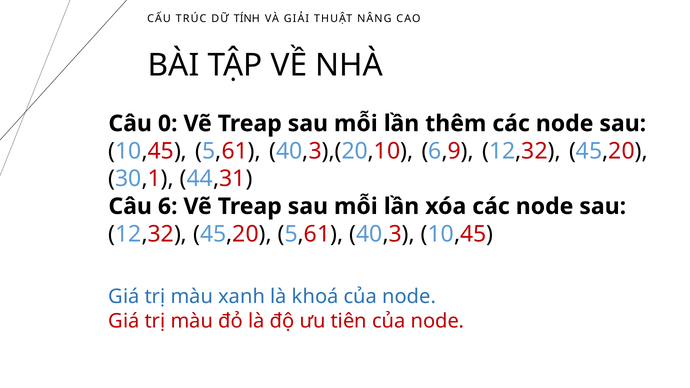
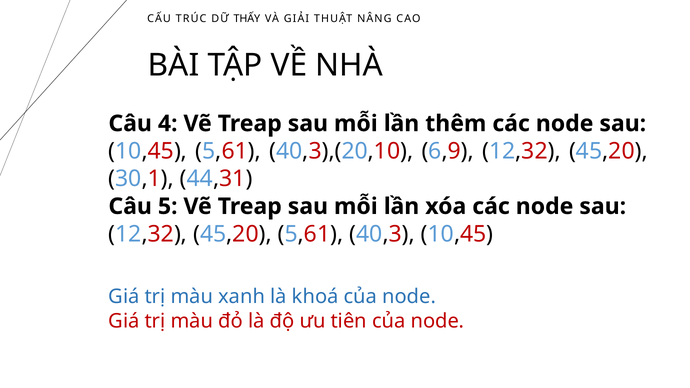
TÍNH: TÍNH -> THẤY (247, 19)
0: 0 -> 4 (168, 124)
6: 6 -> 5 (168, 206)
